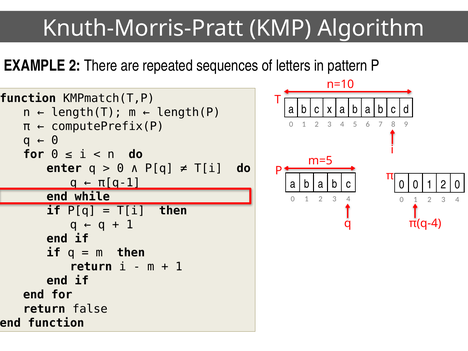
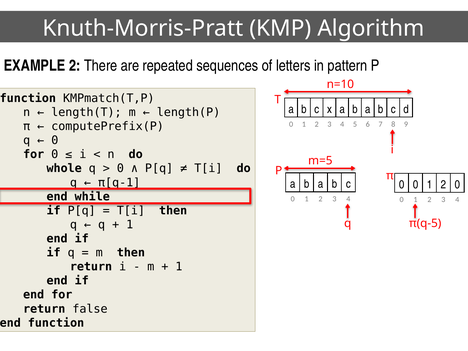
enter: enter -> whole (64, 168)
π(q-4: π(q-4 -> π(q-5 (425, 223)
